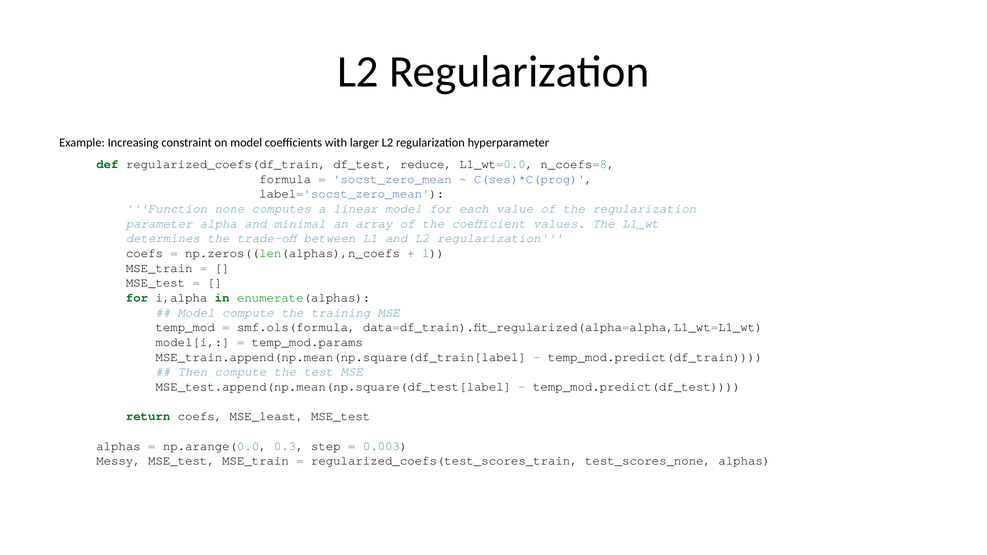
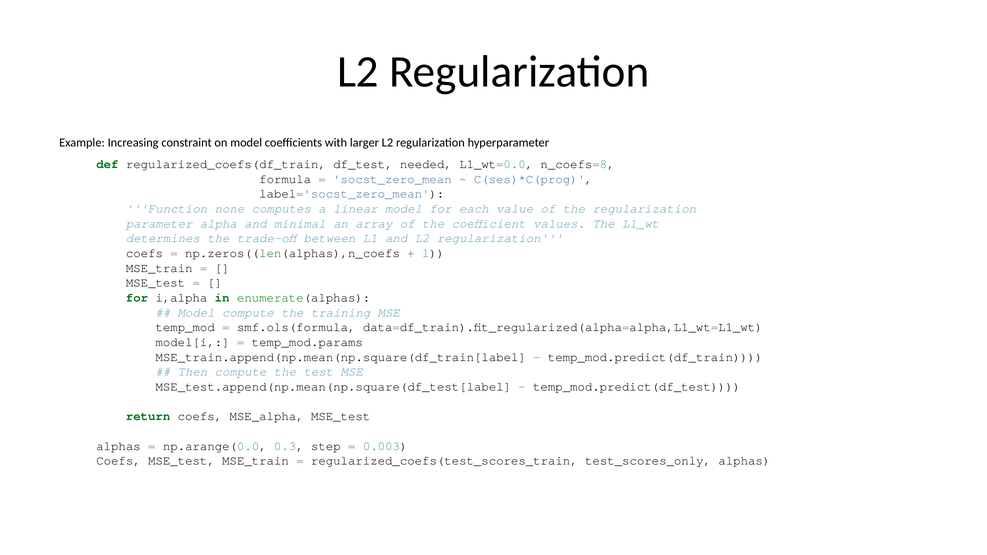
reduce: reduce -> needed (426, 164)
MSE_least: MSE_least -> MSE_alpha (267, 417)
Messy: Messy -> Coefs (118, 461)
test_scores_none: test_scores_none -> test_scores_only (648, 461)
